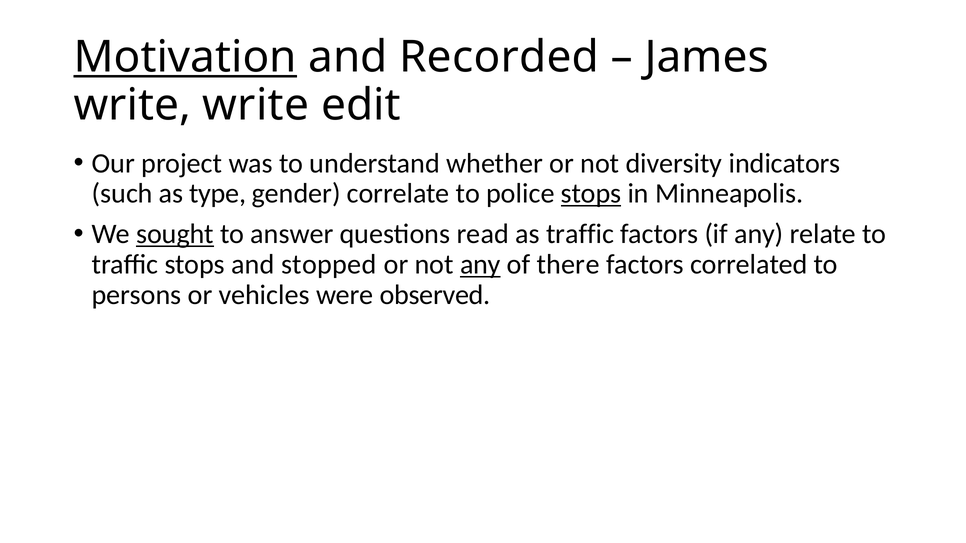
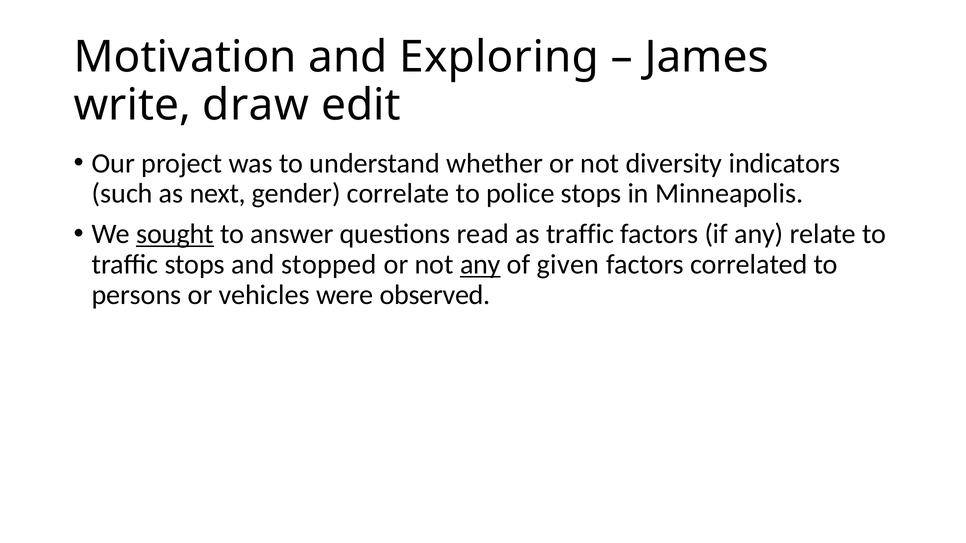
Motivation underline: present -> none (185, 57)
Recorded: Recorded -> Exploring (499, 57)
write write: write -> draw (256, 105)
type: type -> next (218, 194)
stops underline: present -> none (591, 194)
there: there -> given (568, 265)
